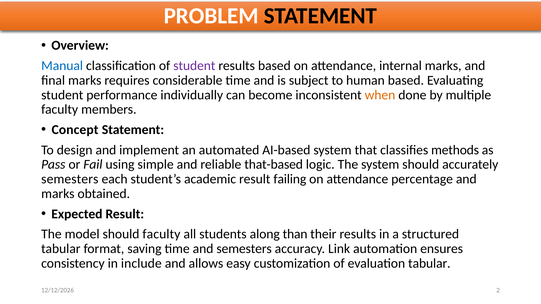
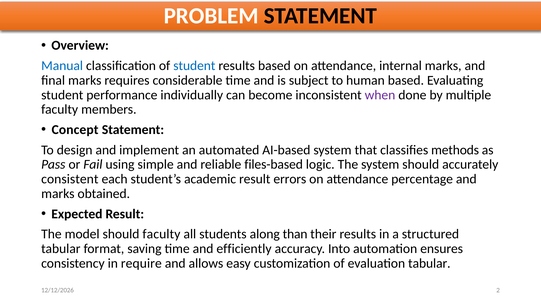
student colour: purple -> blue (194, 66)
when colour: orange -> purple (380, 95)
that-based: that-based -> files-based (274, 165)
semesters: semesters -> consistent (70, 179)
failing: failing -> errors (290, 179)
and semesters: semesters -> efficiently (244, 249)
Link: Link -> Into (339, 249)
include: include -> require (141, 264)
